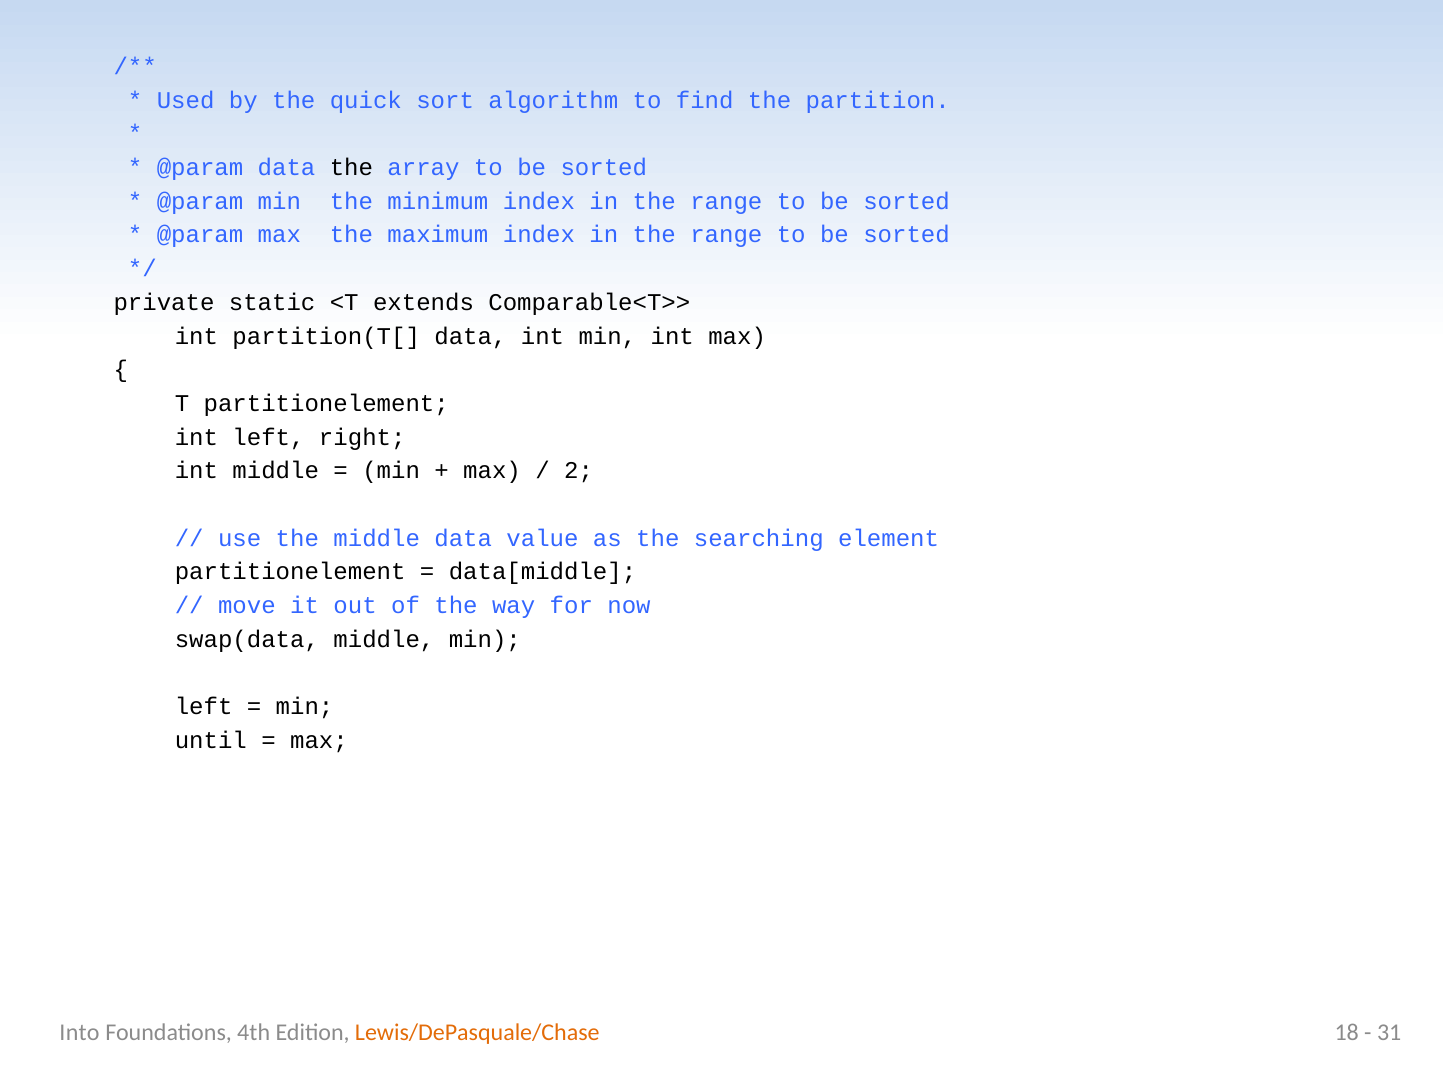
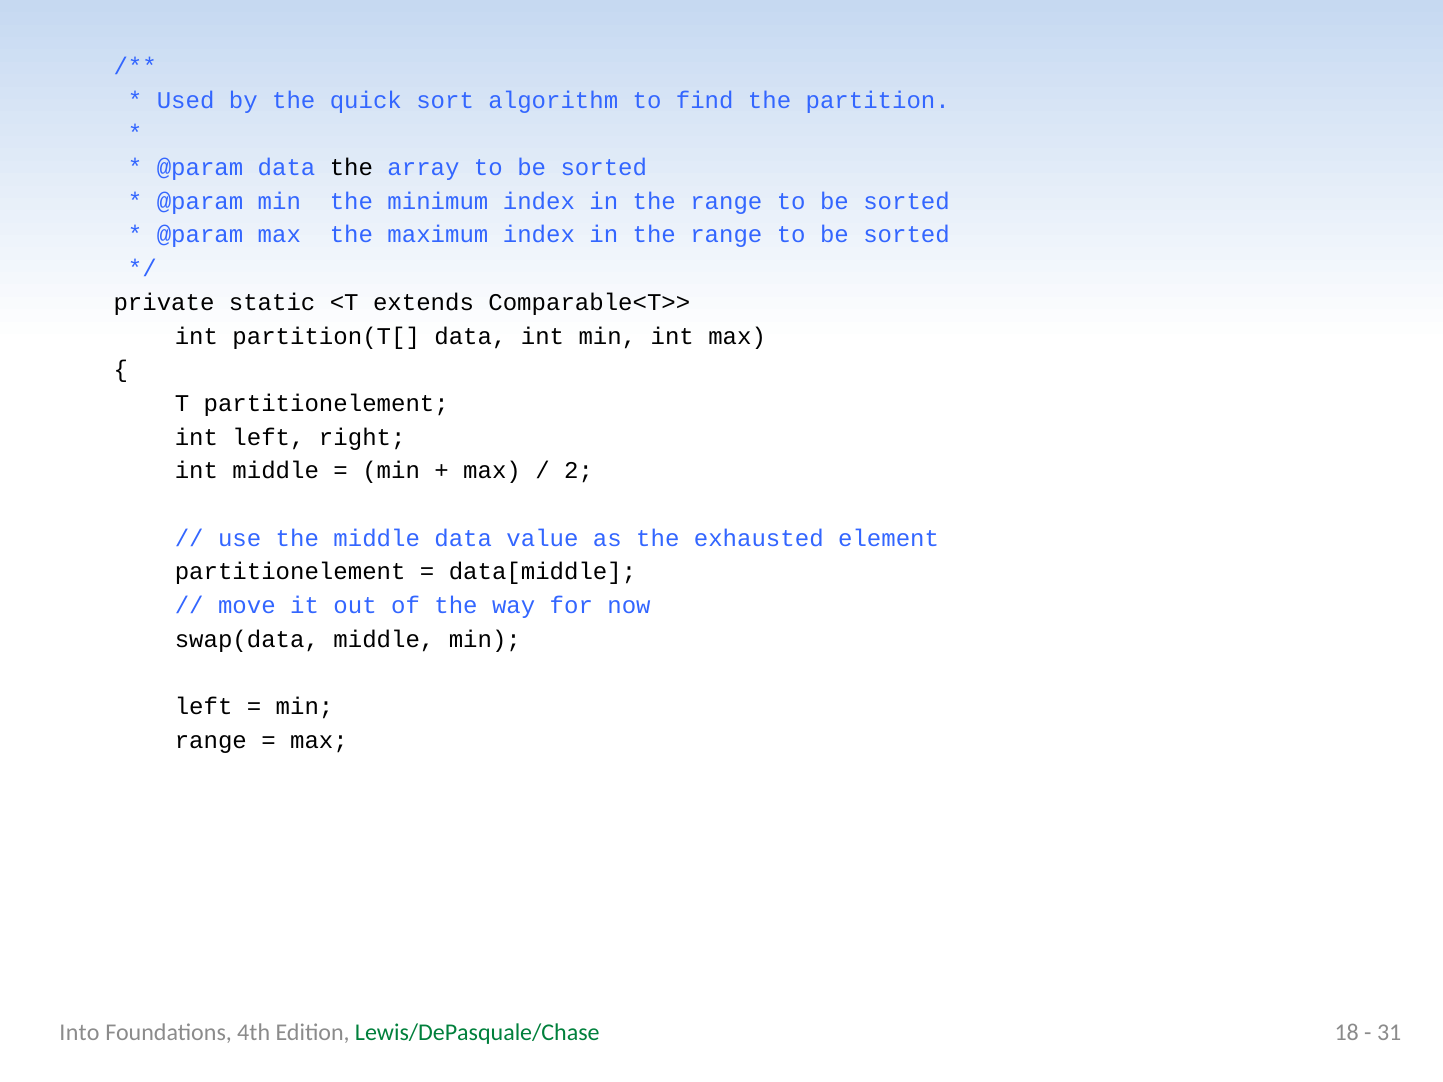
searching: searching -> exhausted (759, 538)
until: until -> range (211, 740)
Lewis/DePasquale/Chase colour: orange -> green (477, 1033)
